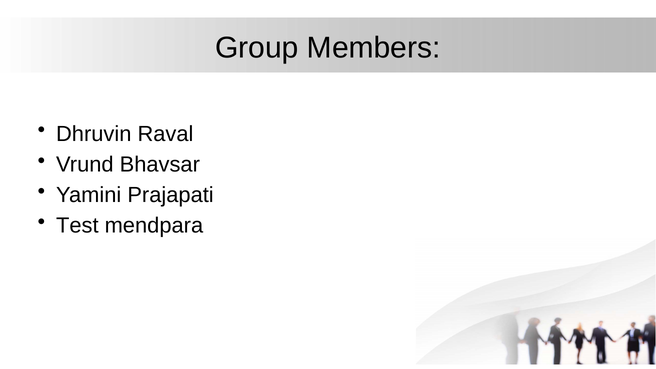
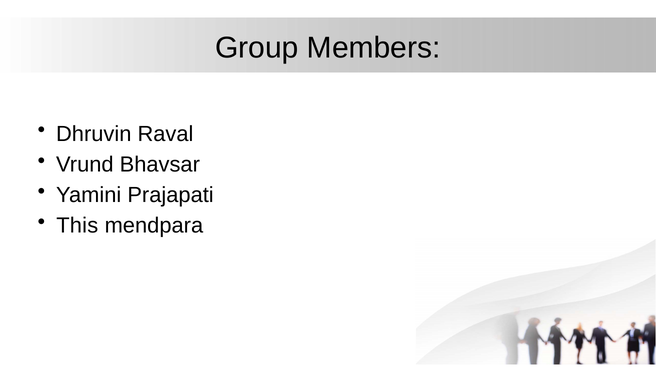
Test: Test -> This (77, 226)
